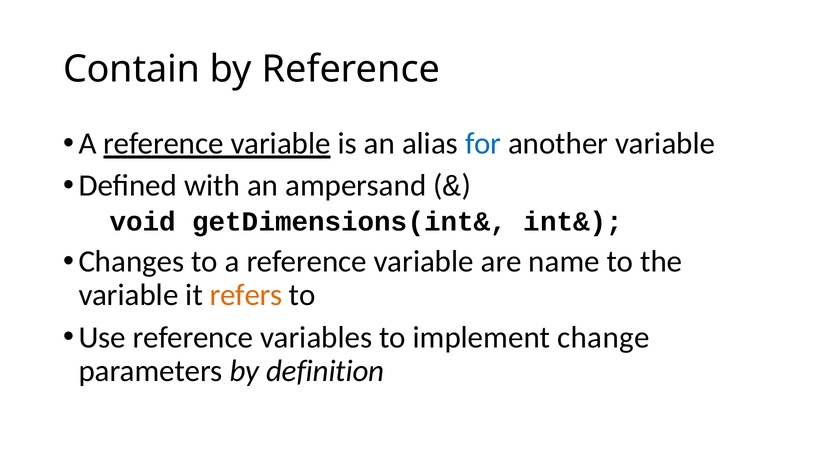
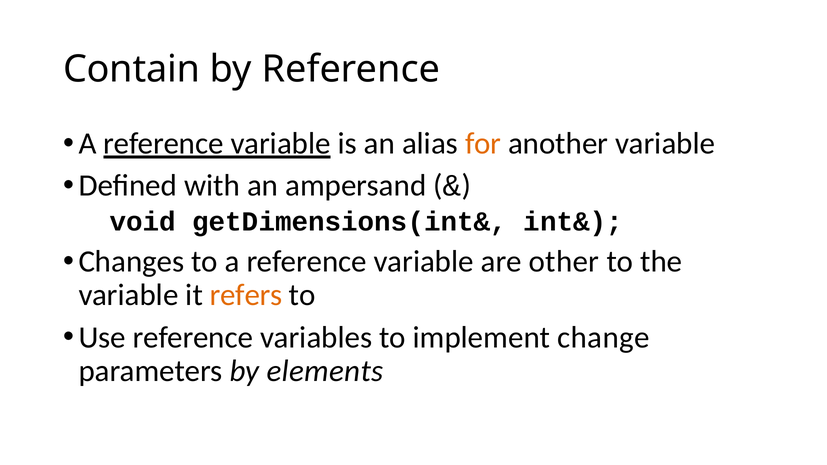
for colour: blue -> orange (483, 143)
name: name -> other (564, 262)
definition: definition -> elements (325, 371)
